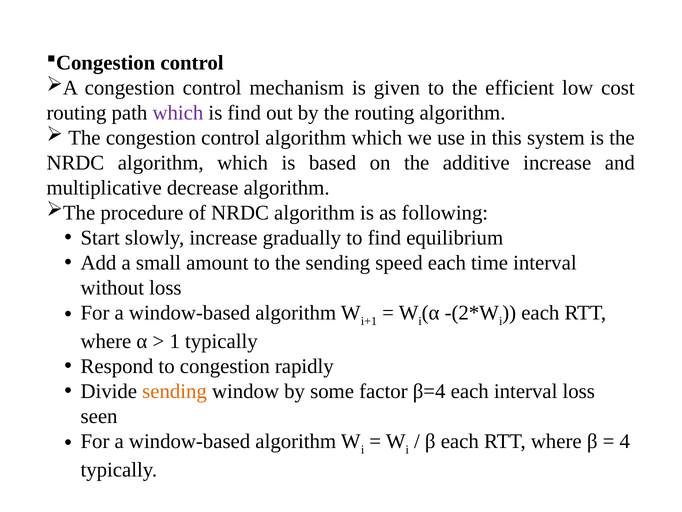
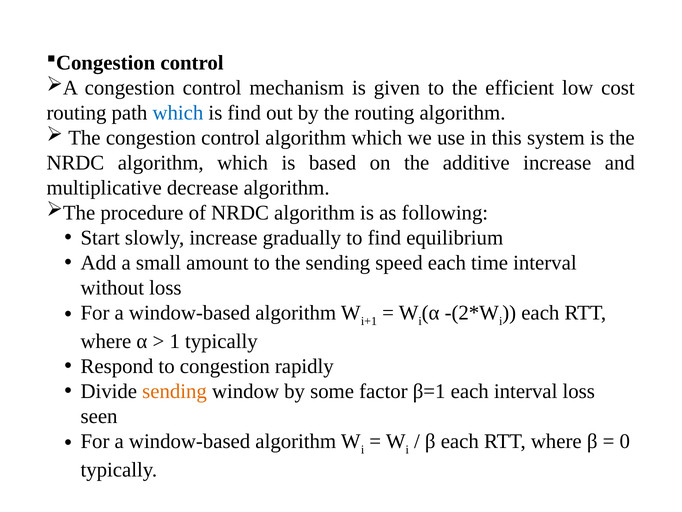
which colour: purple -> blue (178, 113)
β=4: β=4 -> β=1 (429, 391)
4: 4 -> 0 (625, 441)
